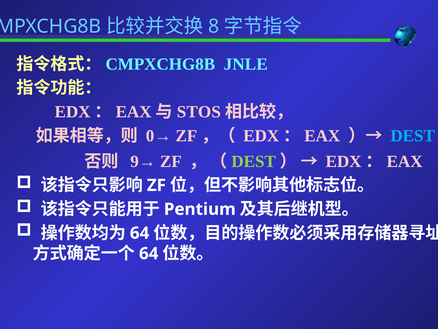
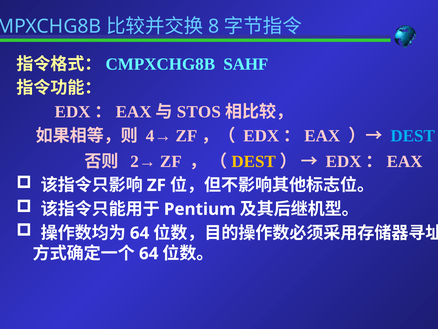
JNLE: JNLE -> SAHF (246, 64)
0→: 0→ -> 4→ (159, 136)
9→: 9→ -> 2→ (143, 161)
DEST colour: light green -> yellow (254, 161)
